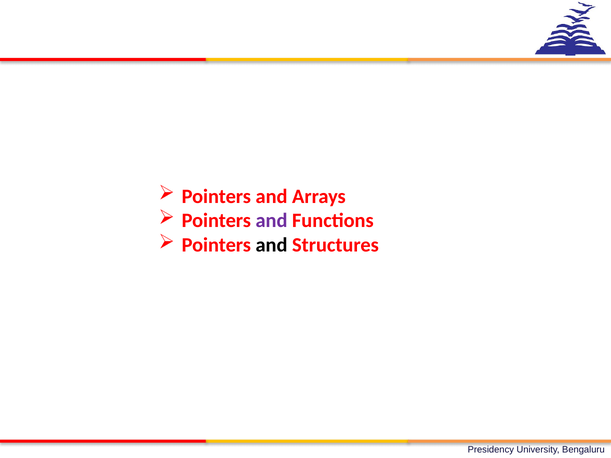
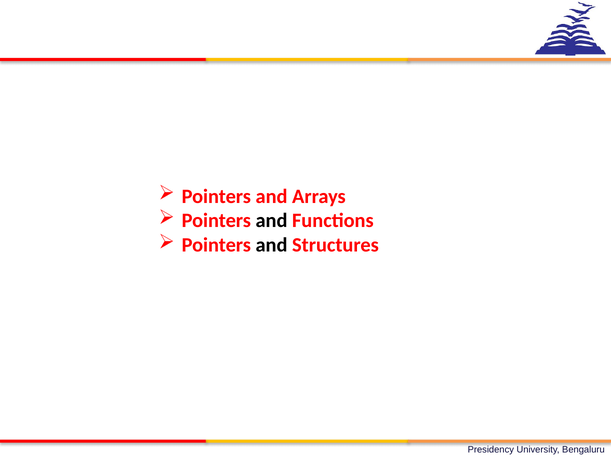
and colour: purple -> black (272, 221)
